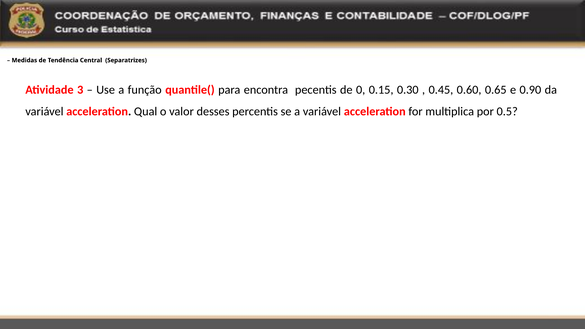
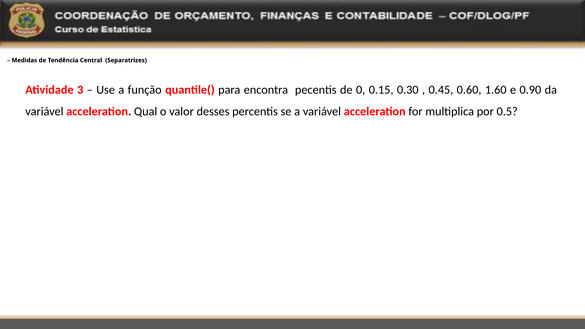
0.65: 0.65 -> 1.60 (496, 90)
